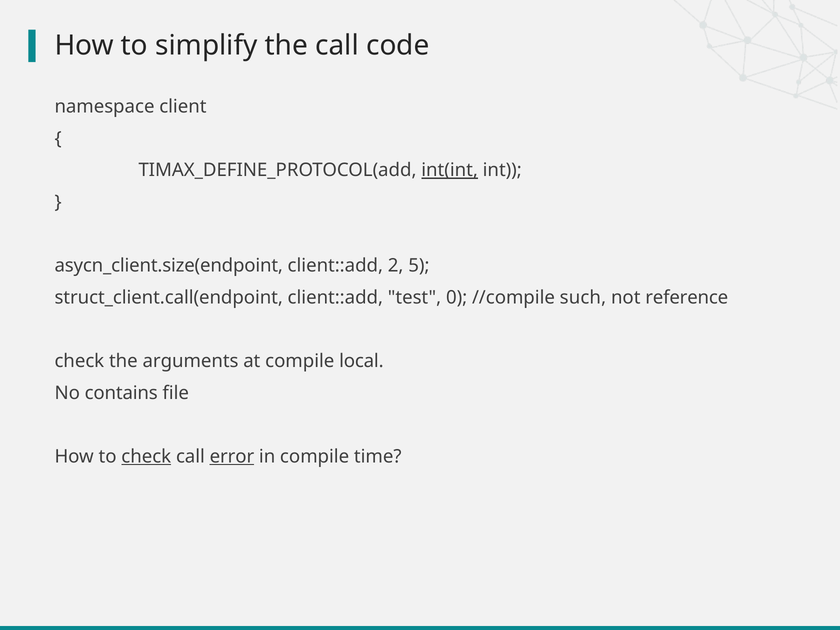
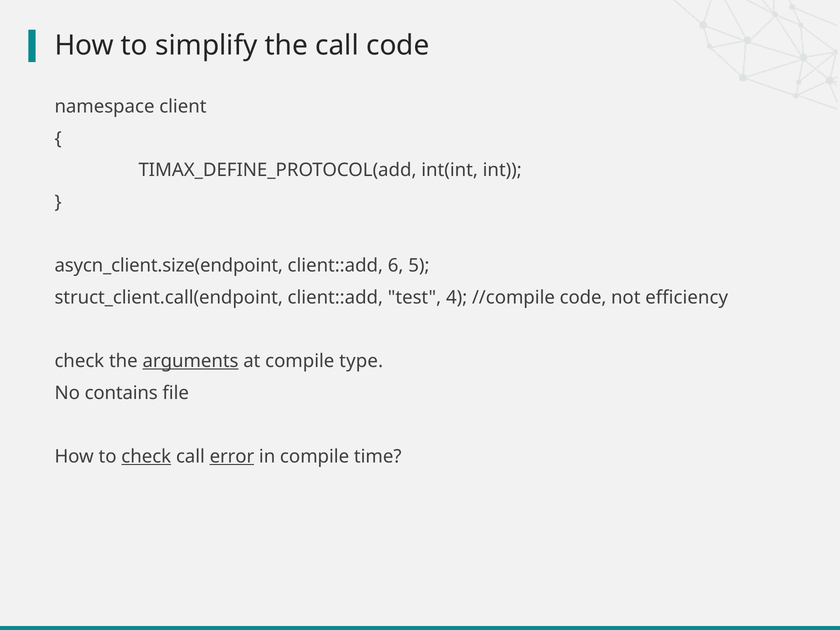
int(int underline: present -> none (450, 170)
2: 2 -> 6 (396, 266)
0: 0 -> 4 (457, 298)
//compile such: such -> code (583, 298)
reference: reference -> efficiency (687, 298)
arguments underline: none -> present (191, 361)
local: local -> type (361, 361)
